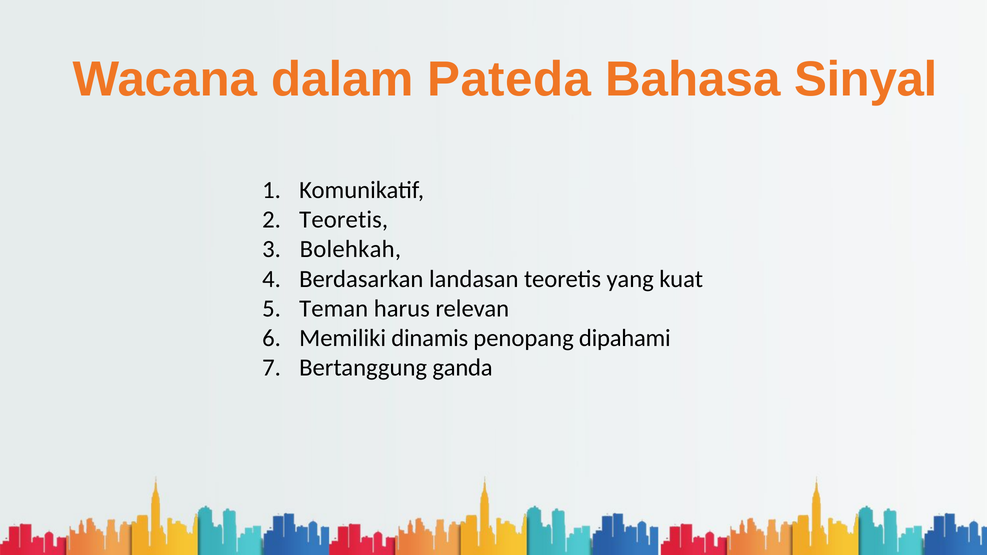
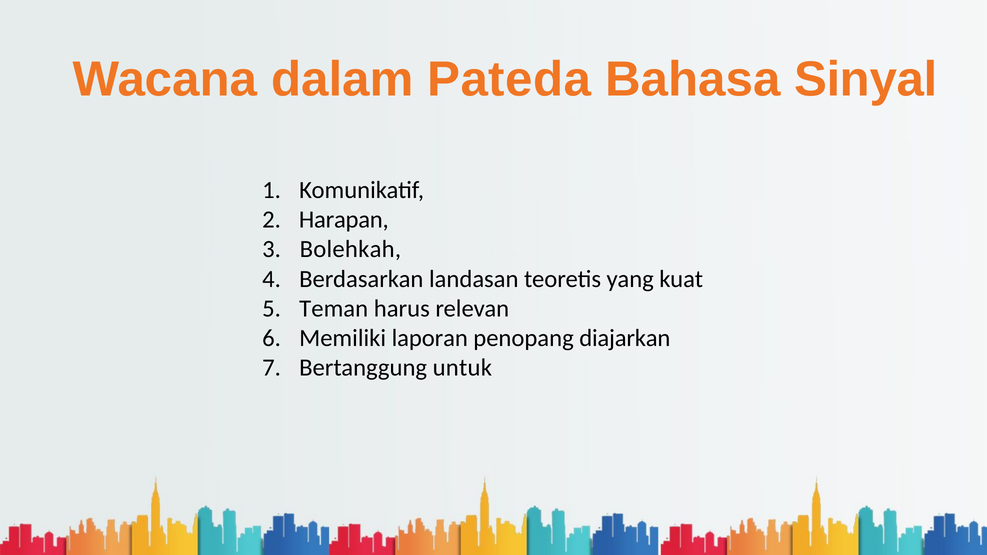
Teoretis: Teoretis -> Harapan (344, 220)
dinamis: dinamis -> laporan (430, 338)
dipahami: dipahami -> diajarkan (625, 338)
ganda: ganda -> untuk (462, 368)
